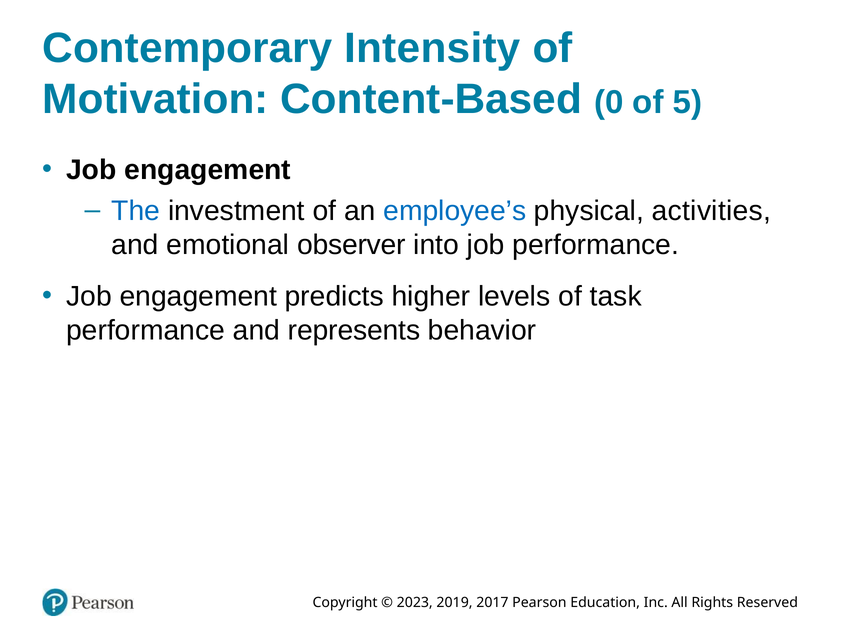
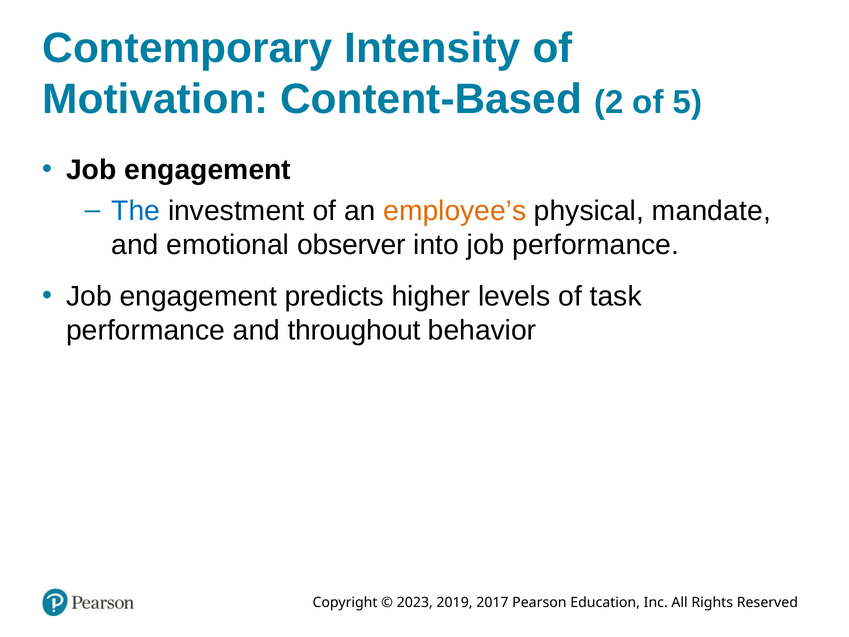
0: 0 -> 2 (609, 102)
employee’s colour: blue -> orange (455, 211)
activities: activities -> mandate (711, 211)
represents: represents -> throughout (354, 330)
